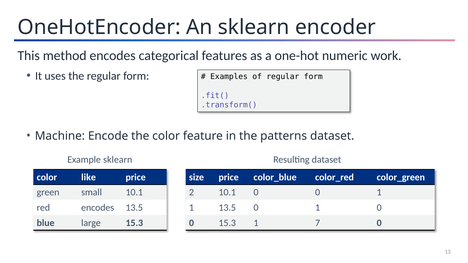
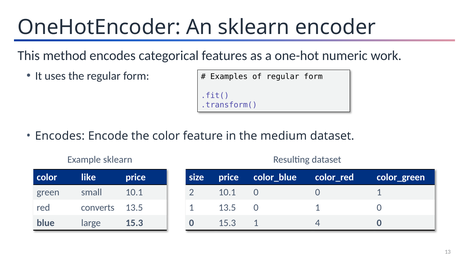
Machine: Machine -> Encodes (60, 136)
patterns: patterns -> medium (284, 136)
red encodes: encodes -> converts (98, 208)
7: 7 -> 4 (318, 223)
